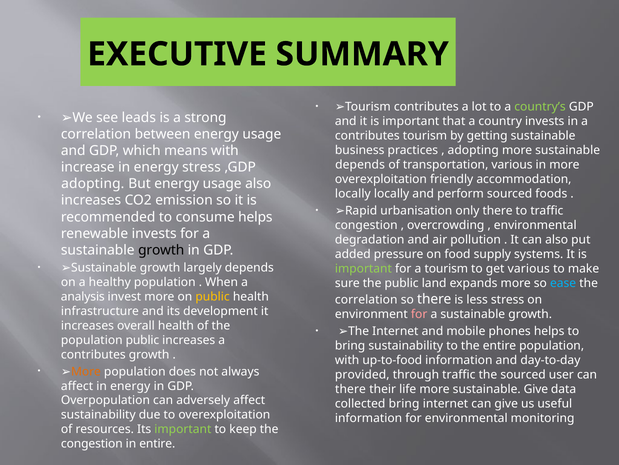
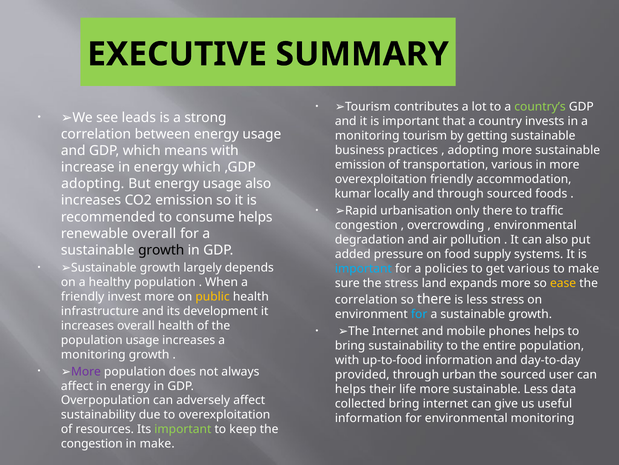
contributes: contributes -> monitoring (367, 136)
depends: depends -> emission (360, 165)
energy stress: stress -> which (202, 167)
locally: locally -> kumar (353, 193)
and perform: perform -> through (460, 193)
renewable invests: invests -> overall (154, 233)
important colour: light green -> light blue (363, 268)
a tourism: tourism -> policies (446, 268)
the public: public -> stress (401, 283)
ease colour: light blue -> yellow (563, 283)
analysis: analysis -> friendly (83, 296)
for colour: pink -> light blue (419, 314)
population public: public -> usage (142, 340)
contributes: contributes -> monitoring (93, 354)
More colour: orange -> purple (86, 371)
through traffic: traffic -> urban (459, 374)
there: there -> helps (350, 389)
sustainable Give: Give -> Less (536, 389)
in entire: entire -> make (157, 443)
